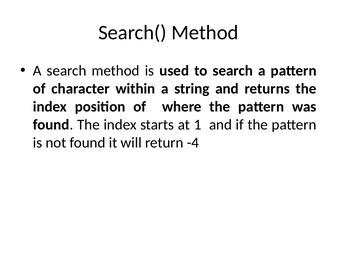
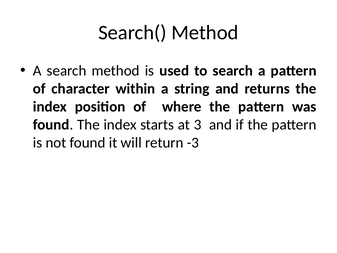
1: 1 -> 3 (198, 125)
-4: -4 -> -3 (193, 143)
